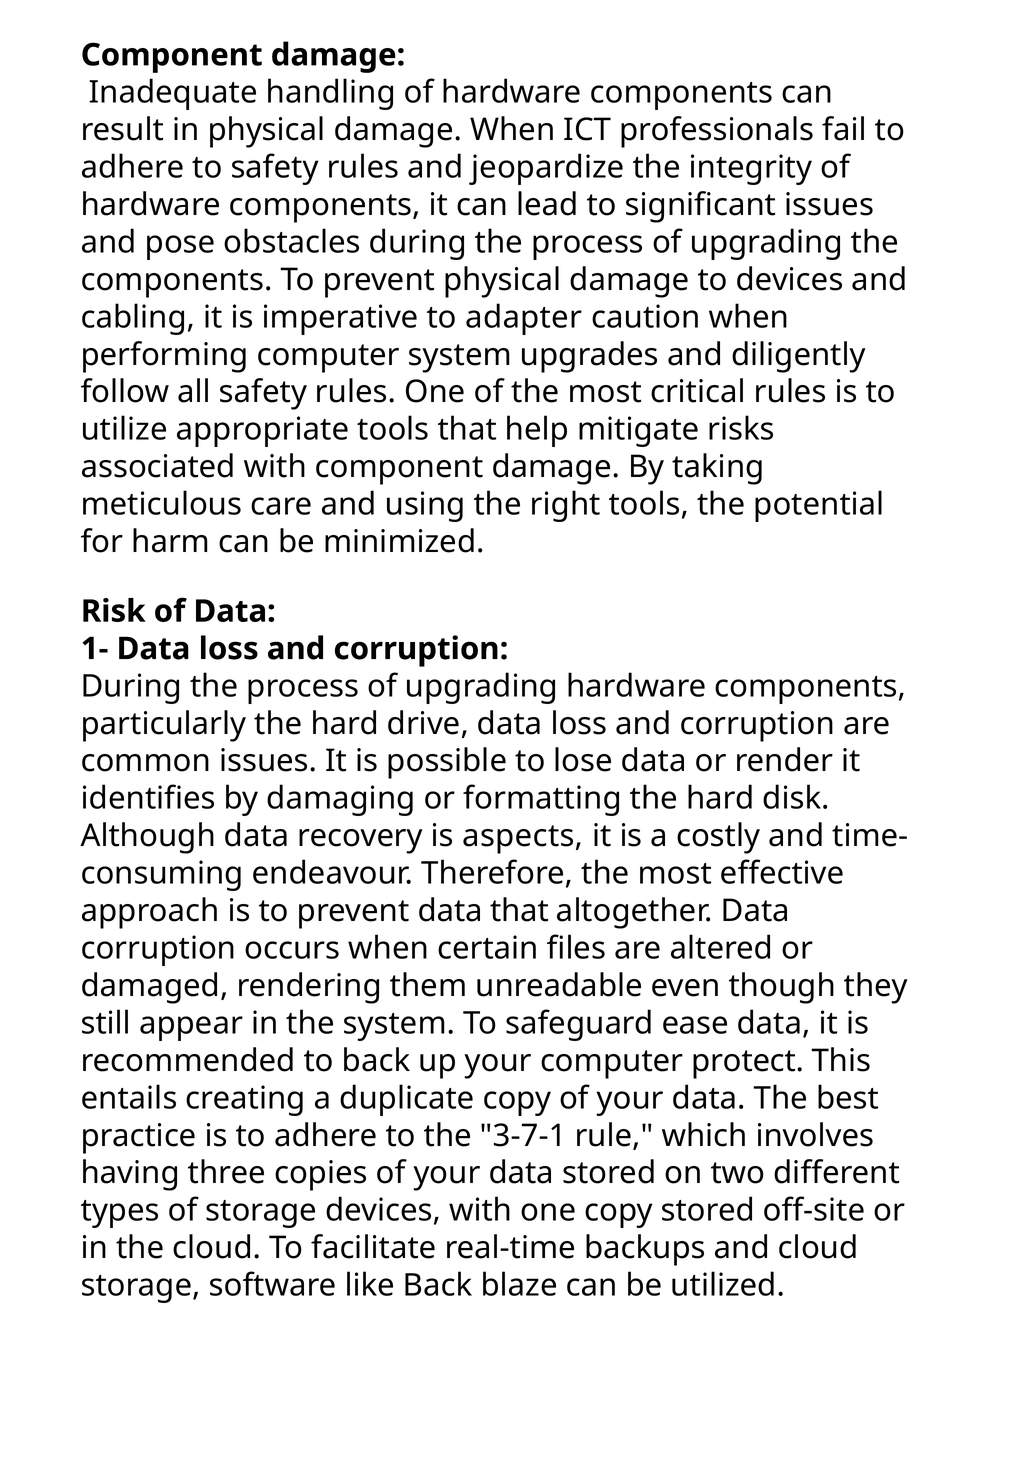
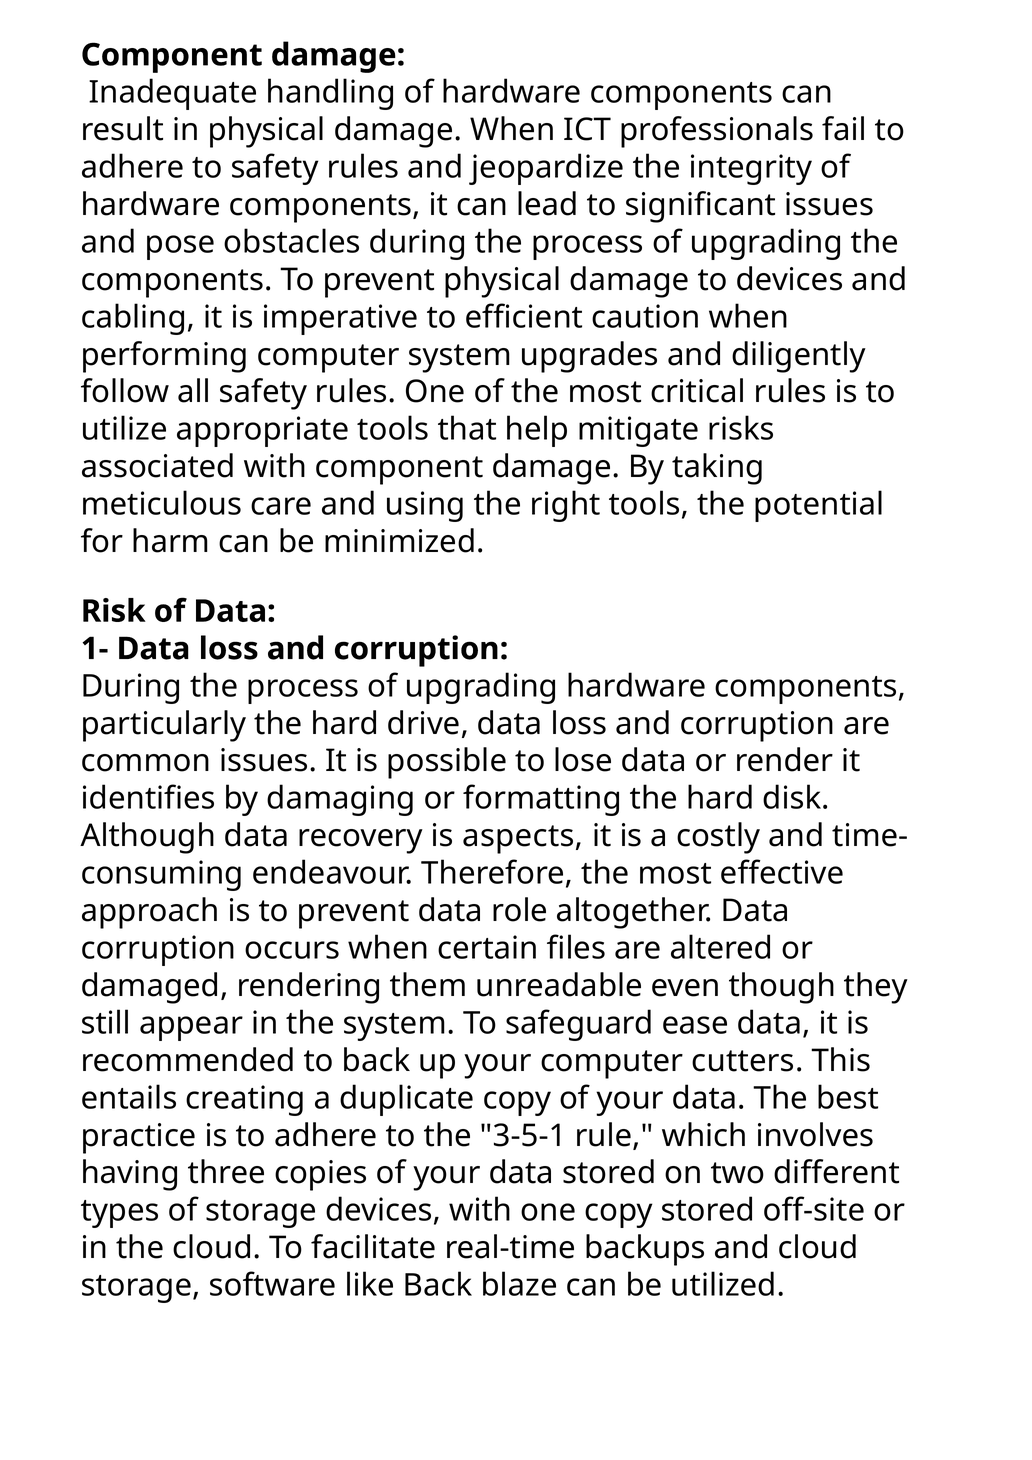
adapter: adapter -> efficient (524, 317)
data that: that -> role (520, 911)
protect: protect -> cutters (747, 1061)
3-7-1: 3-7-1 -> 3-5-1 (523, 1136)
